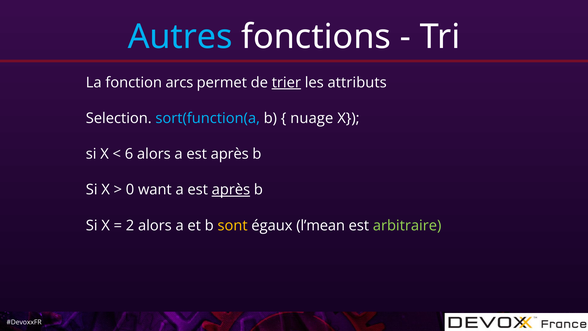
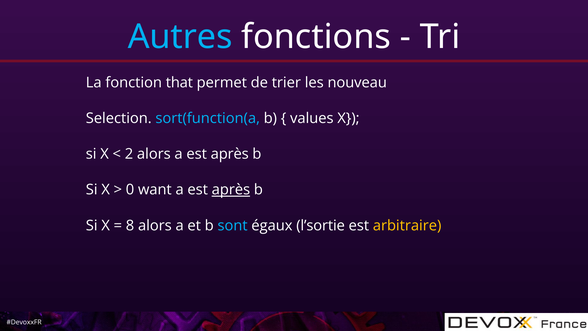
arcs: arcs -> that (179, 83)
trier underline: present -> none (286, 83)
attributs: attributs -> nouveau (357, 83)
nuage: nuage -> values (312, 118)
6: 6 -> 2 (129, 154)
2: 2 -> 8 (130, 225)
sont colour: yellow -> light blue (233, 225)
l’mean: l’mean -> l’sortie (321, 225)
arbitraire colour: light green -> yellow (407, 225)
